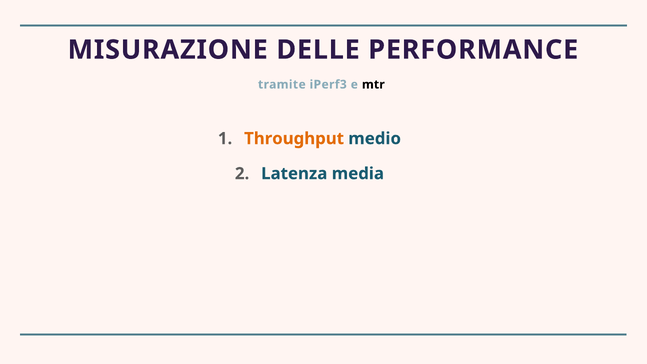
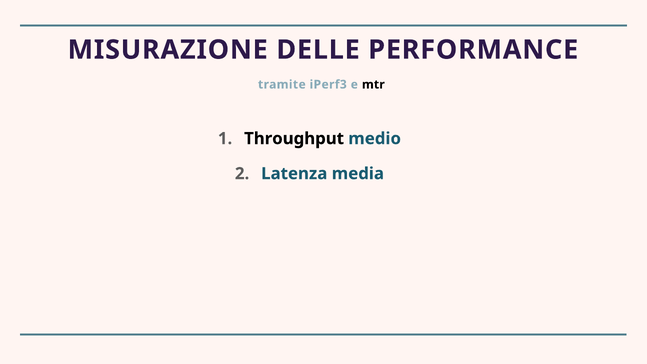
Throughput colour: orange -> black (294, 139)
